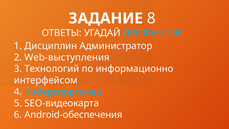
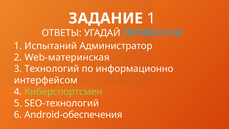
ЗАДАНИЕ 8: 8 -> 1 (151, 18)
Дисциплин: Дисциплин -> Испытаний (51, 46)
Web-выступления: Web-выступления -> Web-материнская (67, 57)
Киберспортсмен colour: light blue -> light green (63, 92)
SEO-видеокарта: SEO-видеокарта -> SEO-технологий (62, 103)
